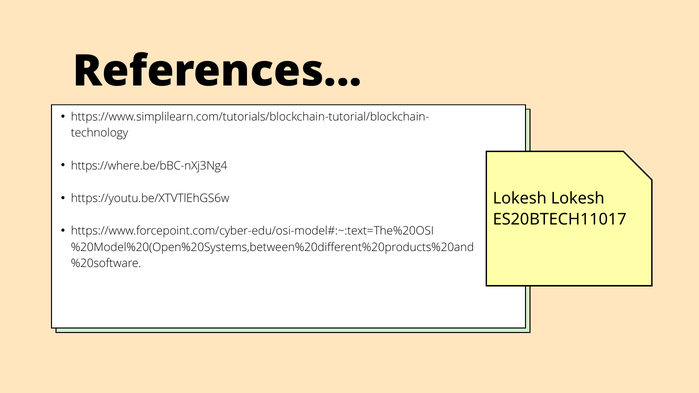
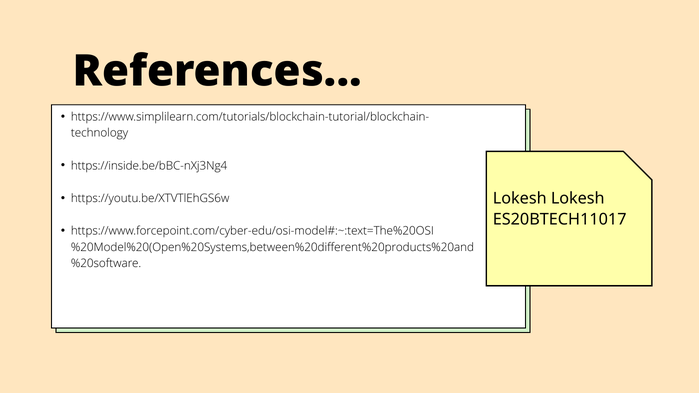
https://where.be/bBC-nXj3Ng4: https://where.be/bBC-nXj3Ng4 -> https://inside.be/bBC-nXj3Ng4 (149, 166)
